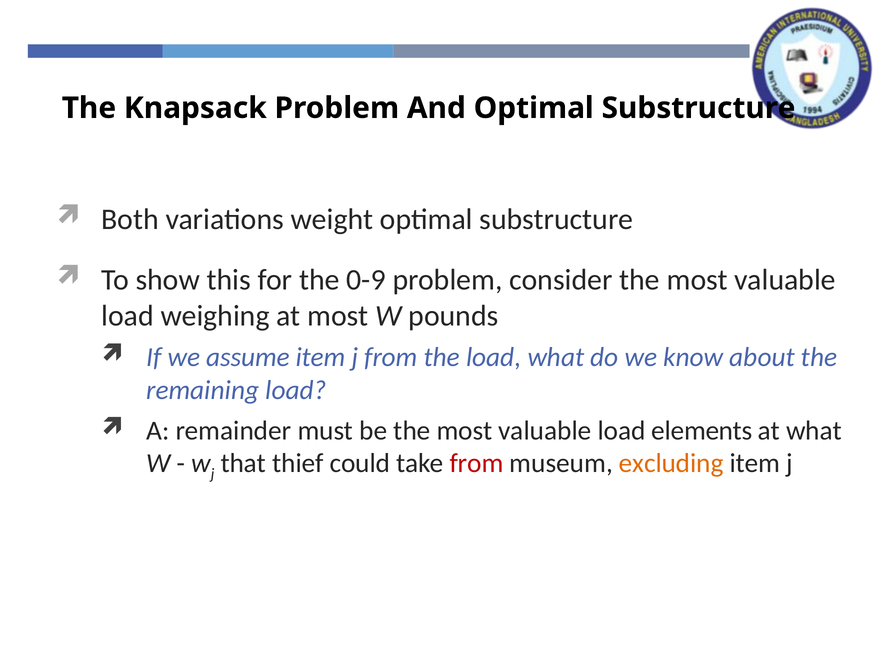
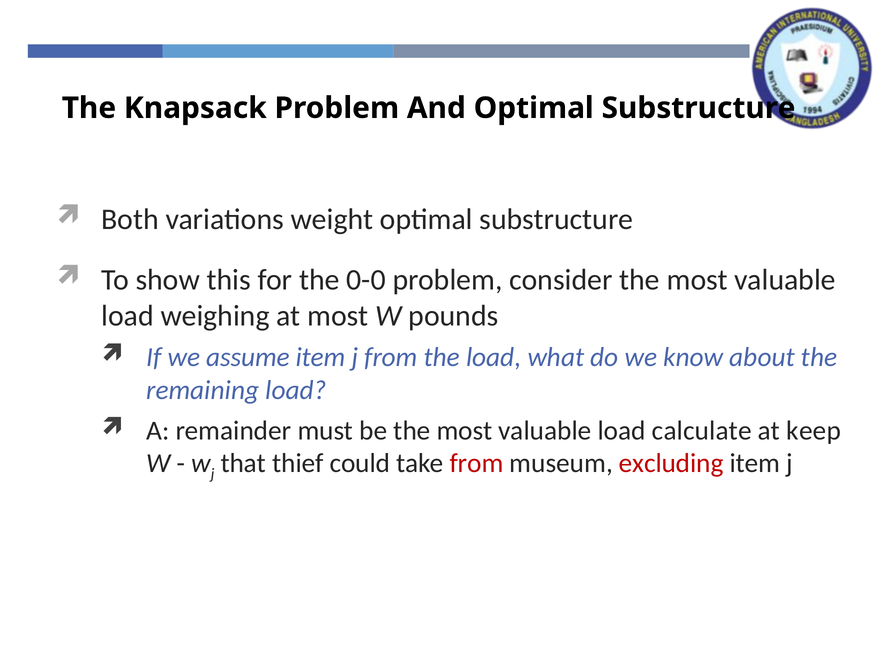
0-9: 0-9 -> 0-0 (366, 280)
elements: elements -> calculate (702, 431)
at what: what -> keep (814, 431)
excluding colour: orange -> red (671, 463)
